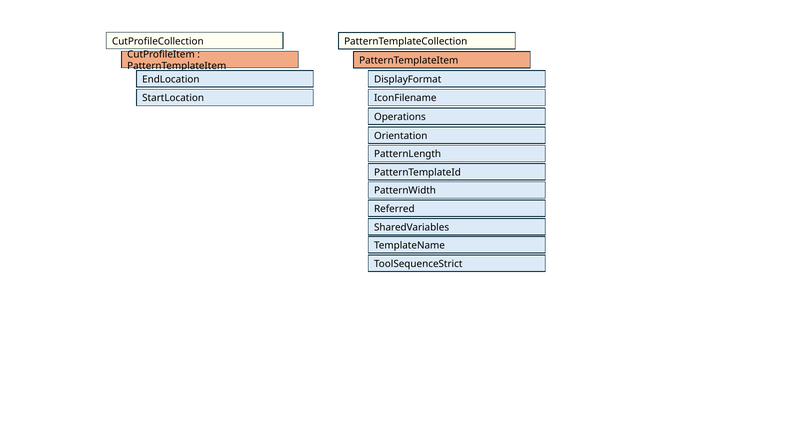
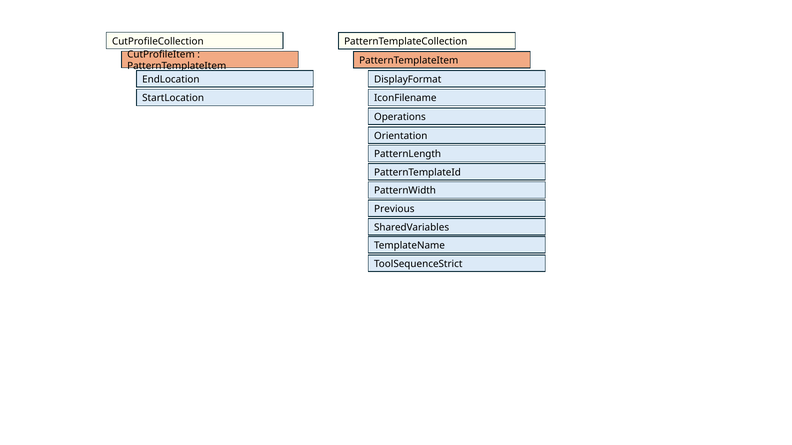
Referred: Referred -> Previous (394, 209)
